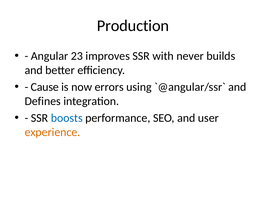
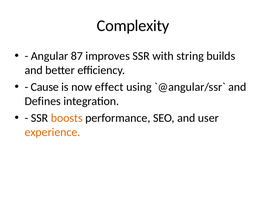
Production: Production -> Complexity (133, 26)
23: 23 -> 87 (77, 56)
never: never -> string (190, 56)
errors: errors -> effect (109, 87)
boosts colour: blue -> orange (67, 118)
